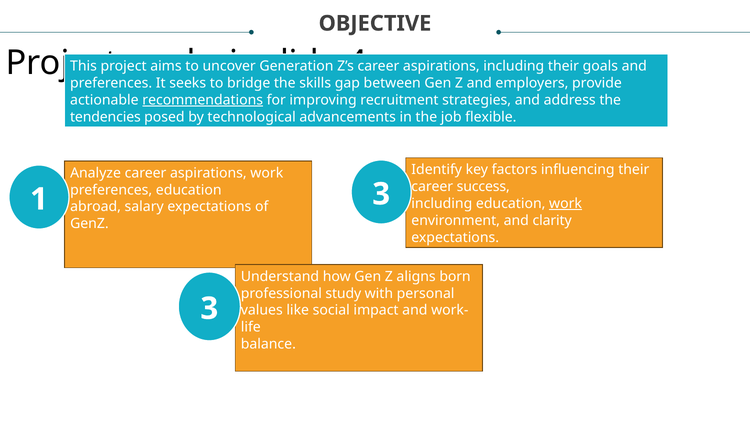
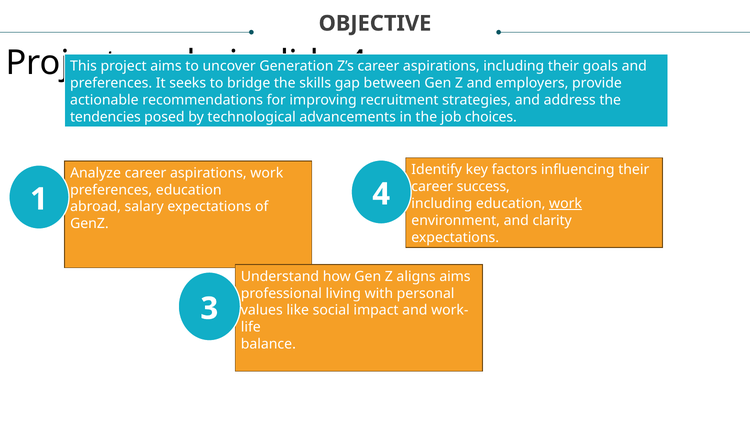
recommendations underline: present -> none (203, 100)
flexible: flexible -> choices (491, 117)
1 3: 3 -> 4 (381, 194)
aligns born: born -> aims (455, 276)
study: study -> living (343, 293)
